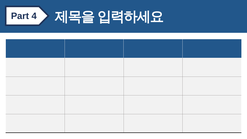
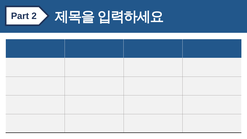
4: 4 -> 2 (34, 16)
